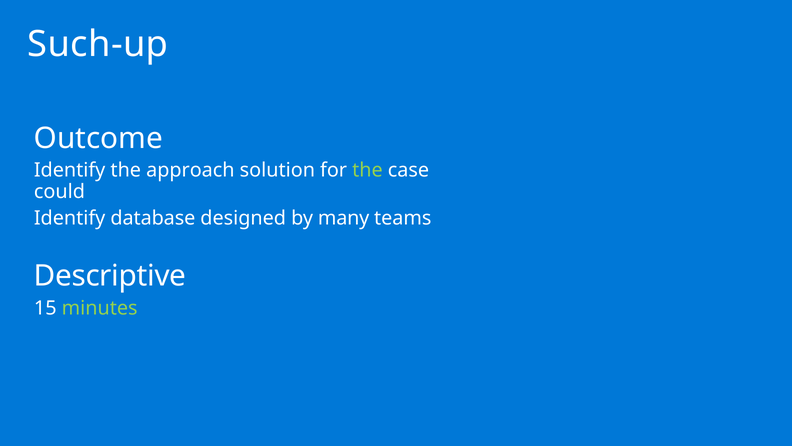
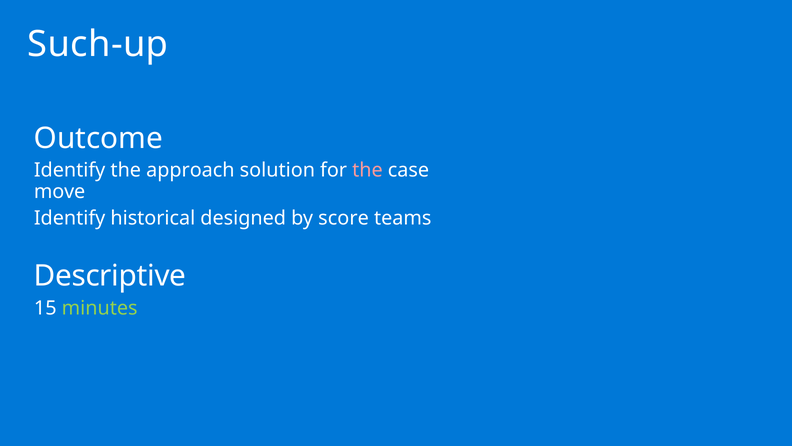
the colour: light green -> pink (367, 170)
could: could -> move (60, 192)
database: database -> historical (153, 218)
many: many -> score (344, 218)
